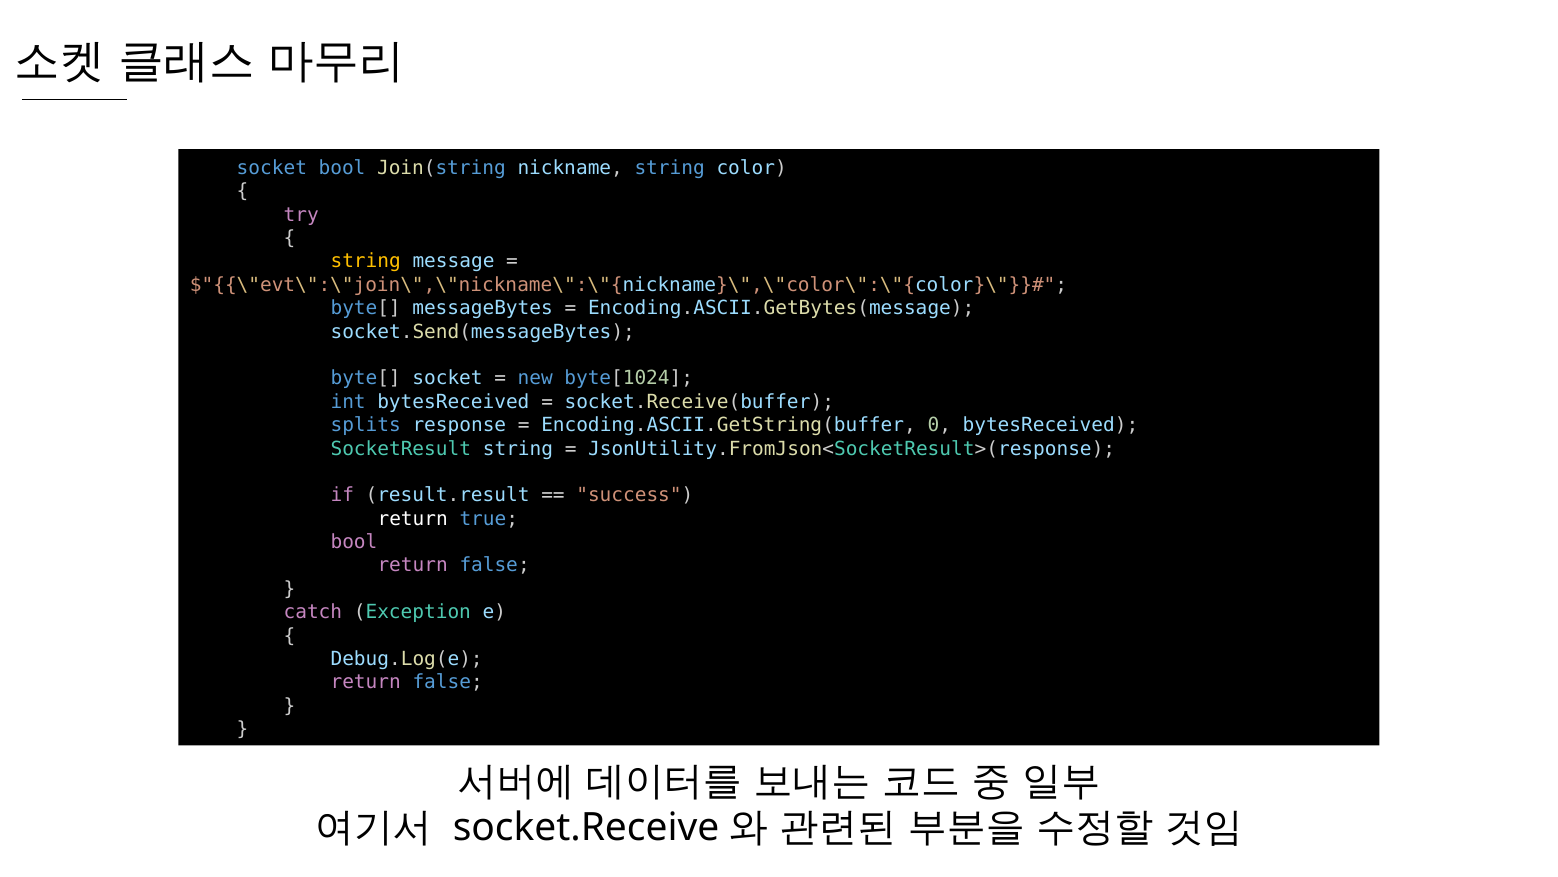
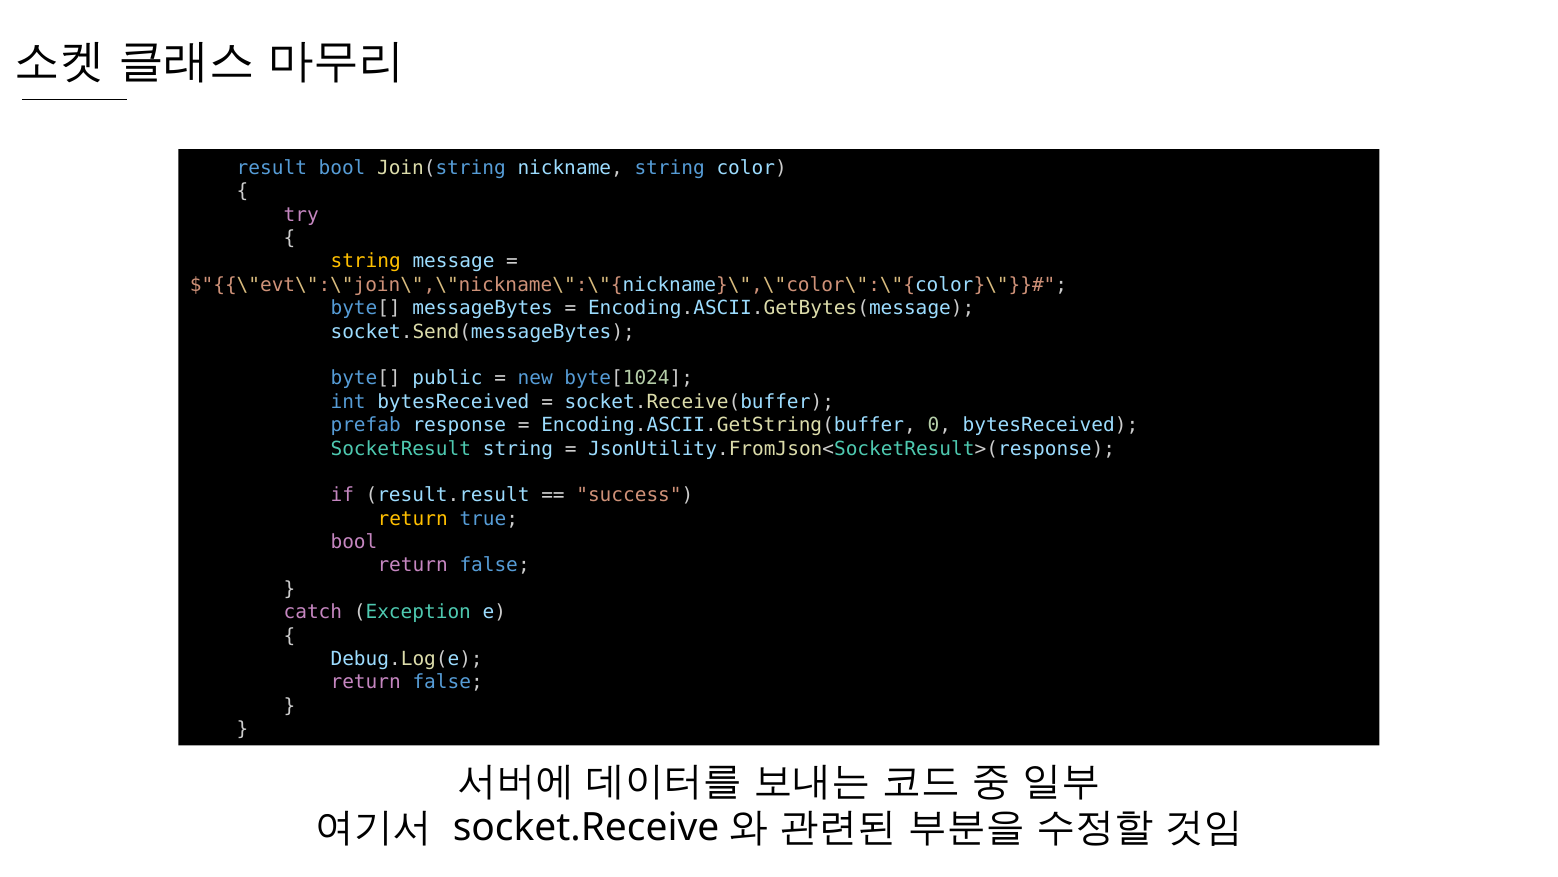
socket: socket -> result (272, 168)
byte[ socket: socket -> public (448, 378)
splits: splits -> prefab (366, 425)
return colour: white -> yellow (413, 518)
